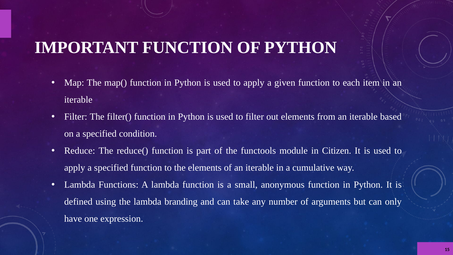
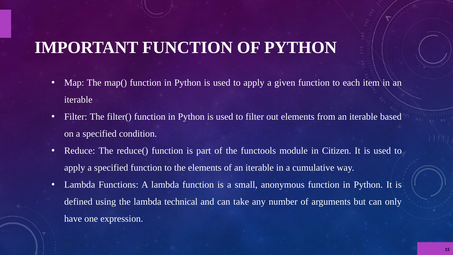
branding: branding -> technical (181, 202)
